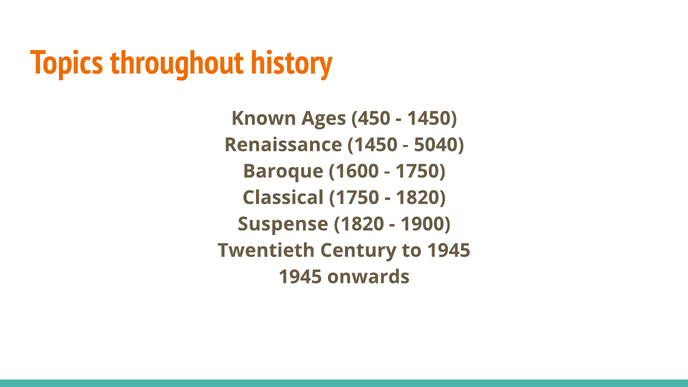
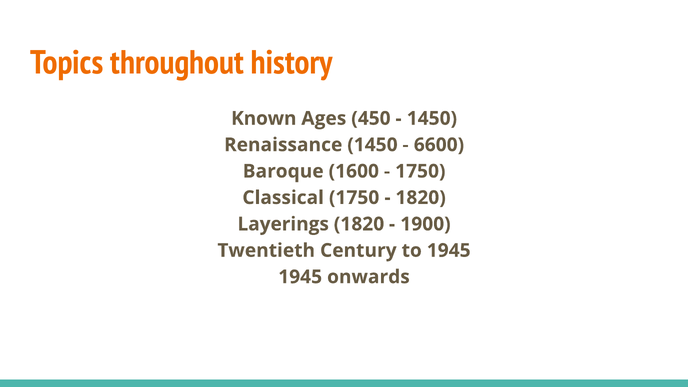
5040: 5040 -> 6600 (439, 145)
Suspense: Suspense -> Layerings (283, 224)
